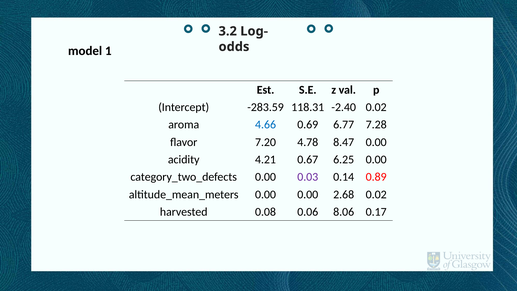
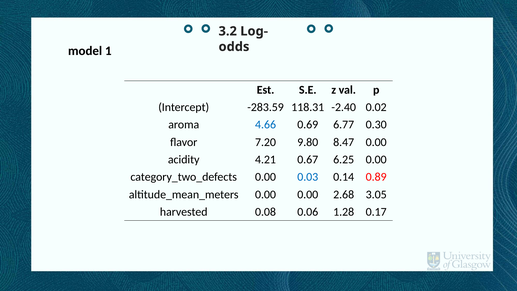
7.28: 7.28 -> 0.30 (376, 125)
4.78: 4.78 -> 9.80 (308, 142)
0.03 colour: purple -> blue (308, 177)
2.68 0.02: 0.02 -> 3.05 (376, 194)
8.06: 8.06 -> 1.28 (344, 212)
